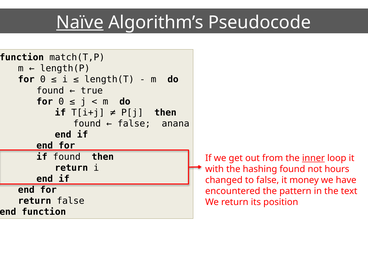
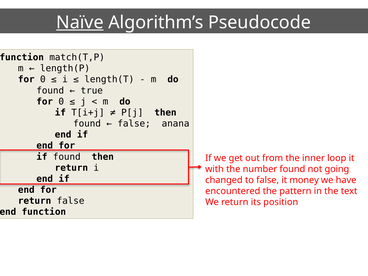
inner underline: present -> none (313, 158)
hashing: hashing -> number (260, 169)
hours: hours -> going (337, 169)
